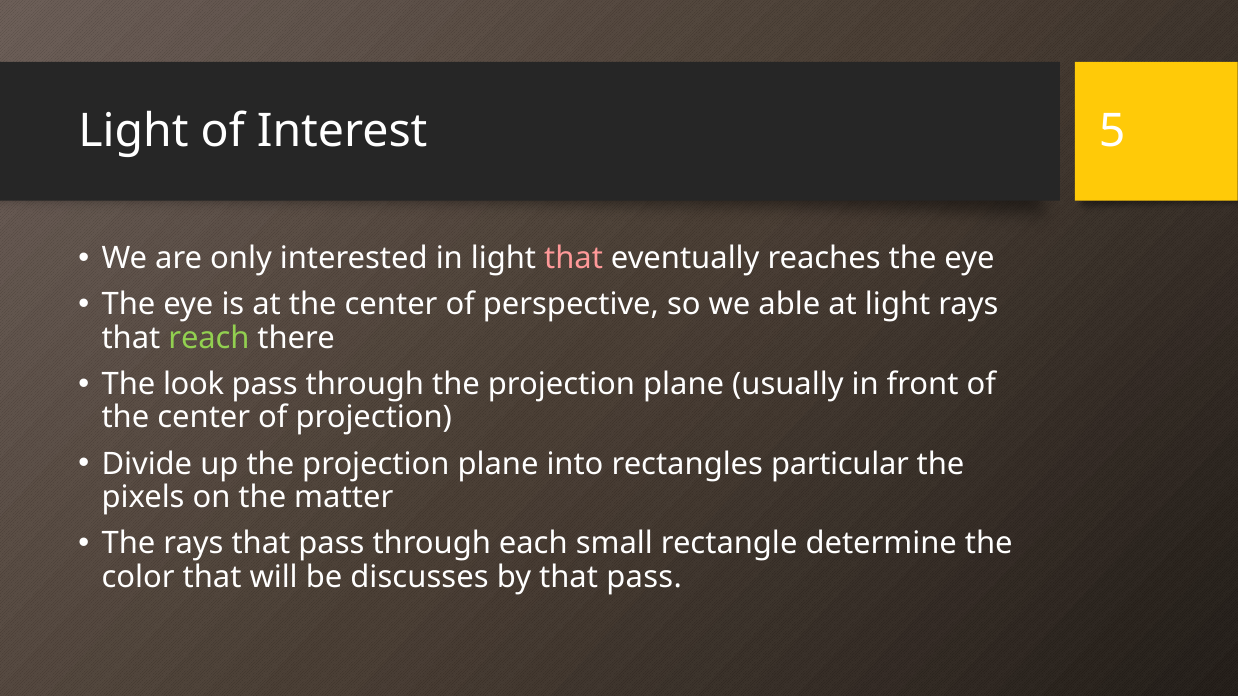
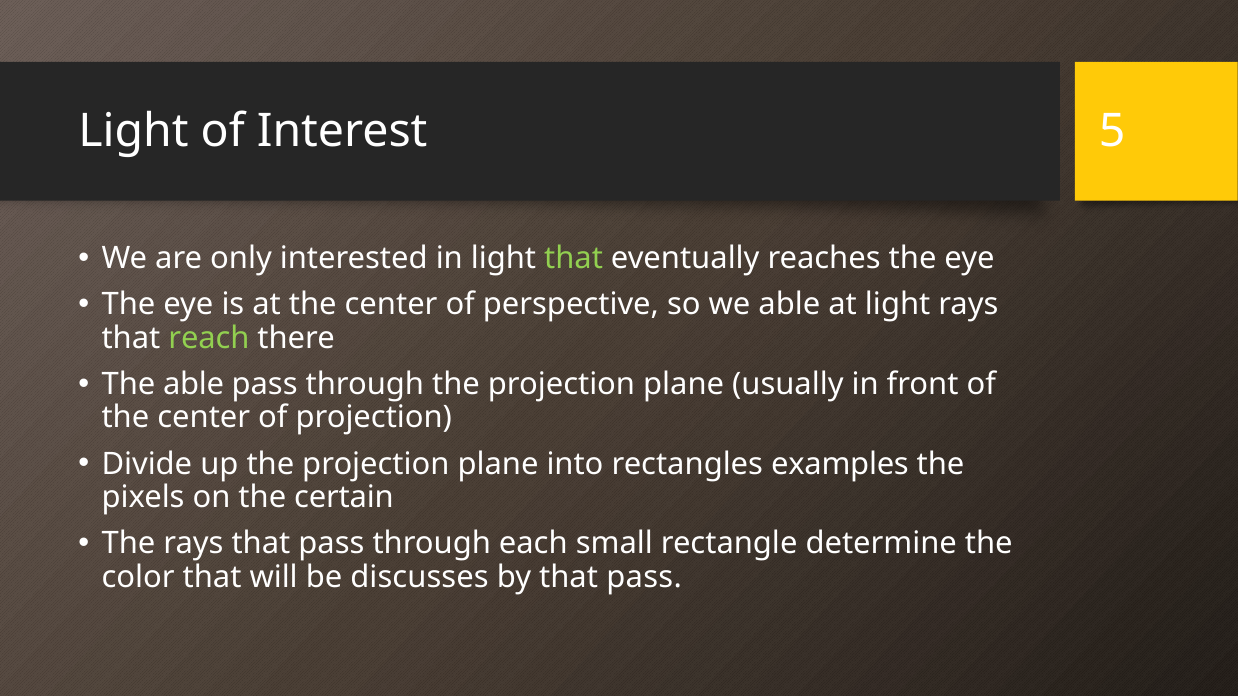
that colour: pink -> light green (574, 258)
The look: look -> able (194, 385)
particular: particular -> examples (840, 464)
matter: matter -> certain (344, 498)
